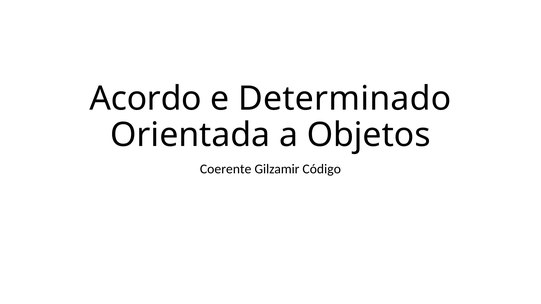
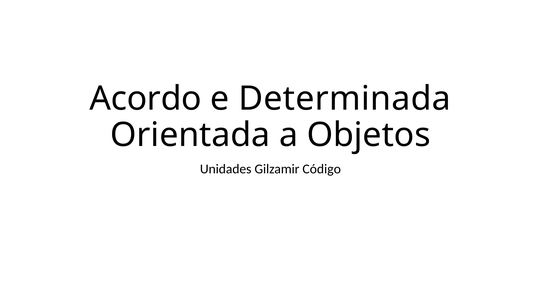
Determinado: Determinado -> Determinada (345, 99)
Coerente: Coerente -> Unidades (226, 169)
